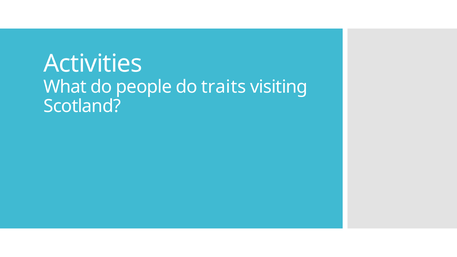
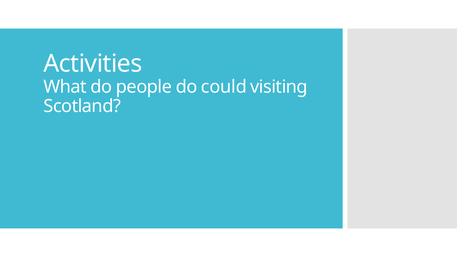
traits: traits -> could (224, 87)
